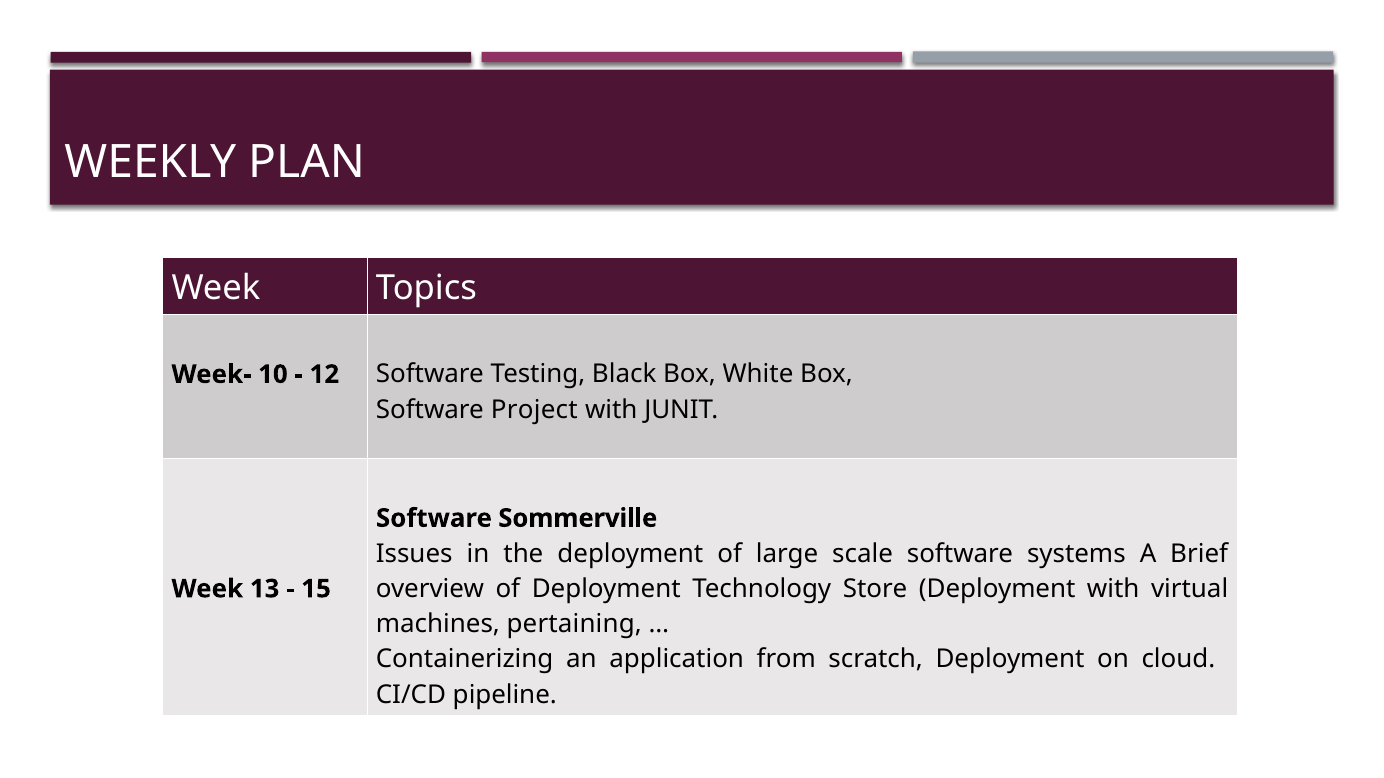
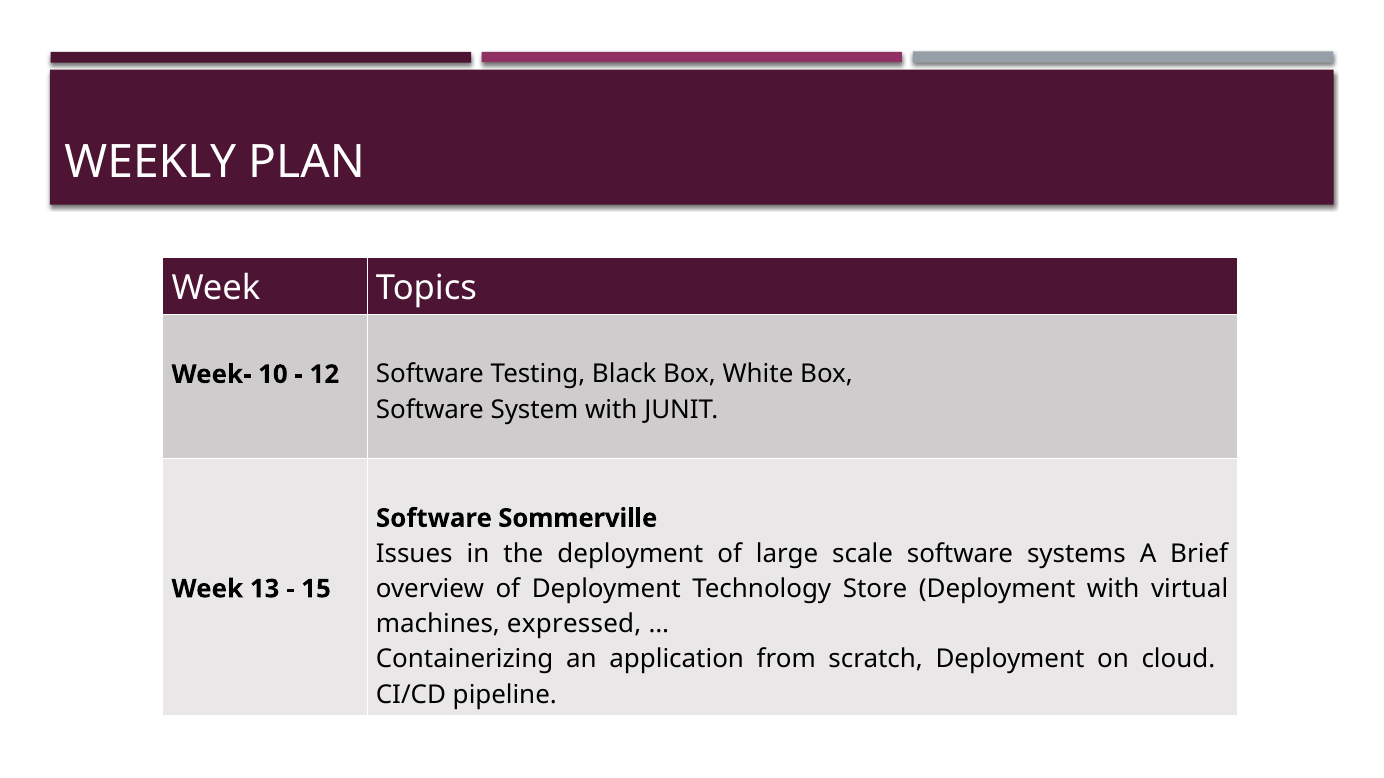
Project: Project -> System (535, 410)
pertaining: pertaining -> expressed (574, 624)
